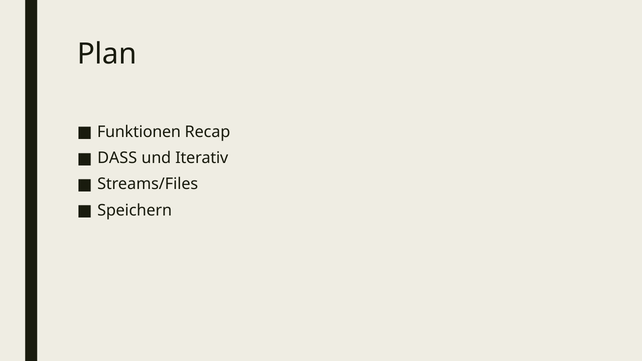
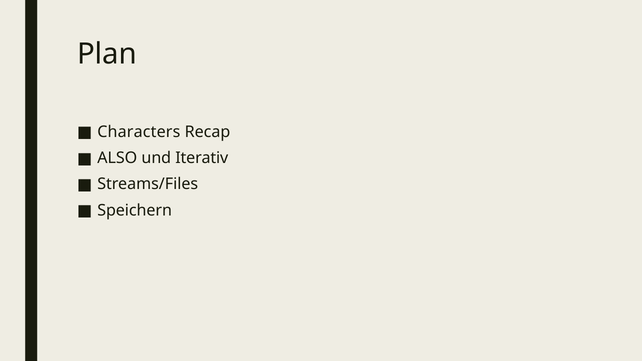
Funktionen: Funktionen -> Characters (139, 132)
DASS: DASS -> ALSO (117, 158)
